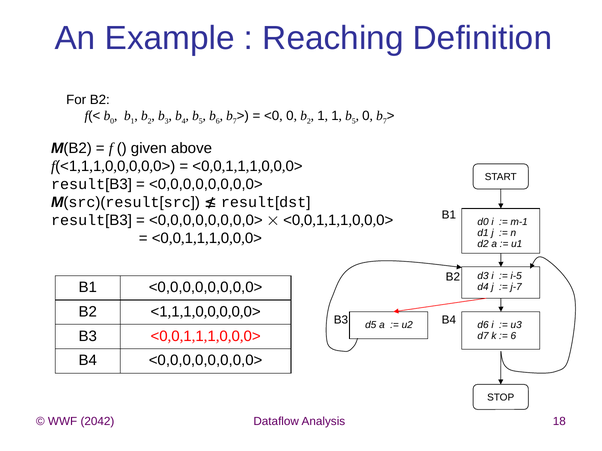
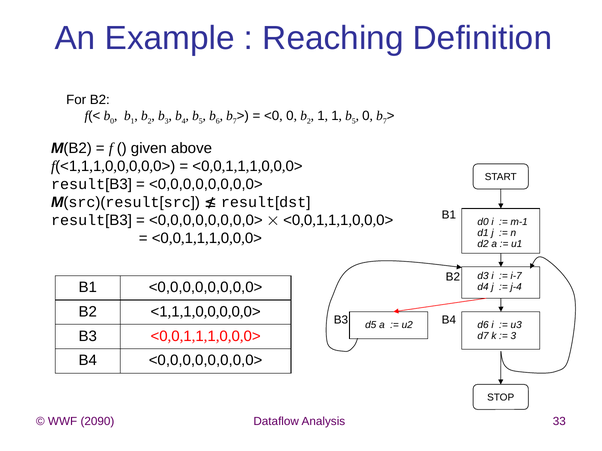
i-5: i-5 -> i-7 (516, 276)
j-7: j-7 -> j-4 (516, 287)
6: 6 -> 3 (513, 337)
2042: 2042 -> 2090 (97, 422)
18: 18 -> 33 (559, 422)
